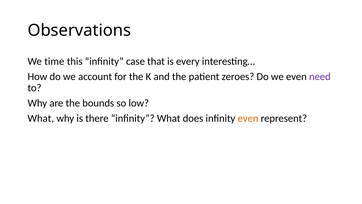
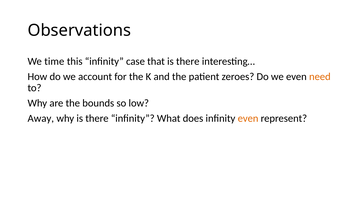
that is every: every -> there (188, 61)
need colour: purple -> orange (320, 76)
What: What -> Away (41, 118)
